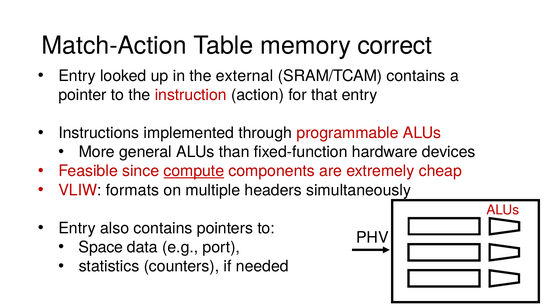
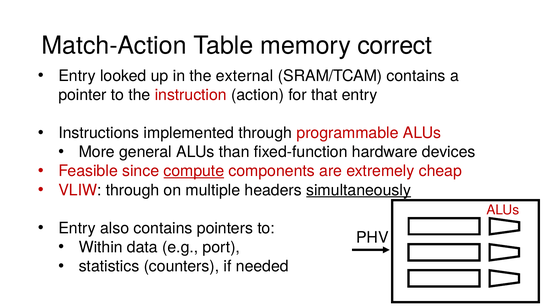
VLIW formats: formats -> through (133, 190)
simultaneously underline: none -> present (359, 190)
Space: Space -> Within (101, 247)
